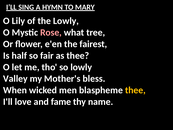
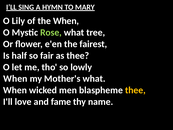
the Lowly: Lowly -> When (66, 21)
Rose colour: pink -> light green (51, 32)
Valley: Valley -> When (15, 79)
Mother's bless: bless -> what (94, 79)
